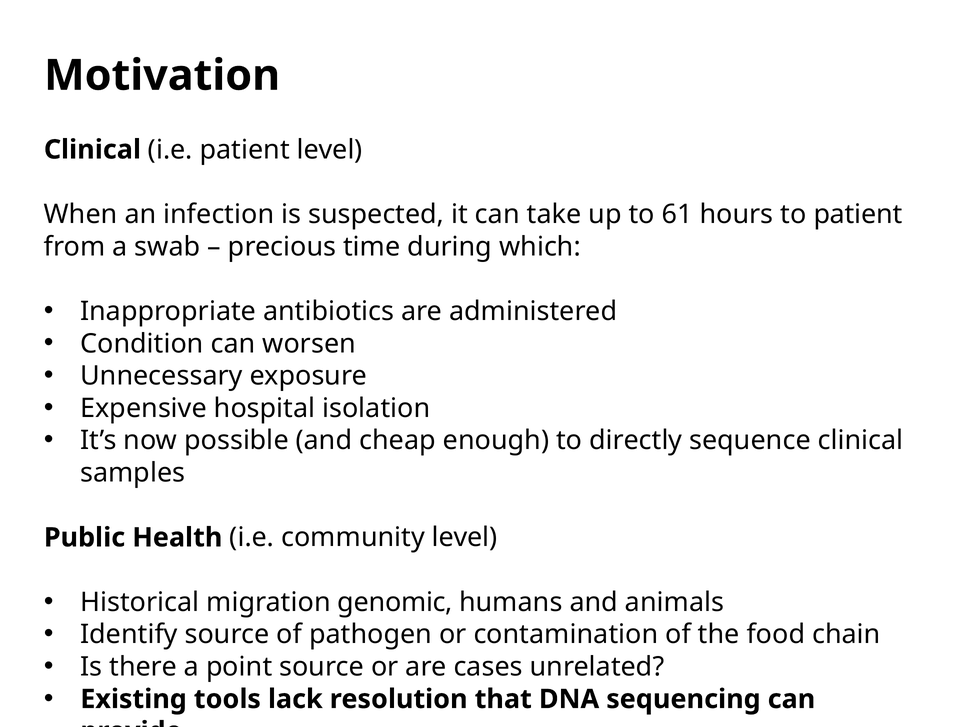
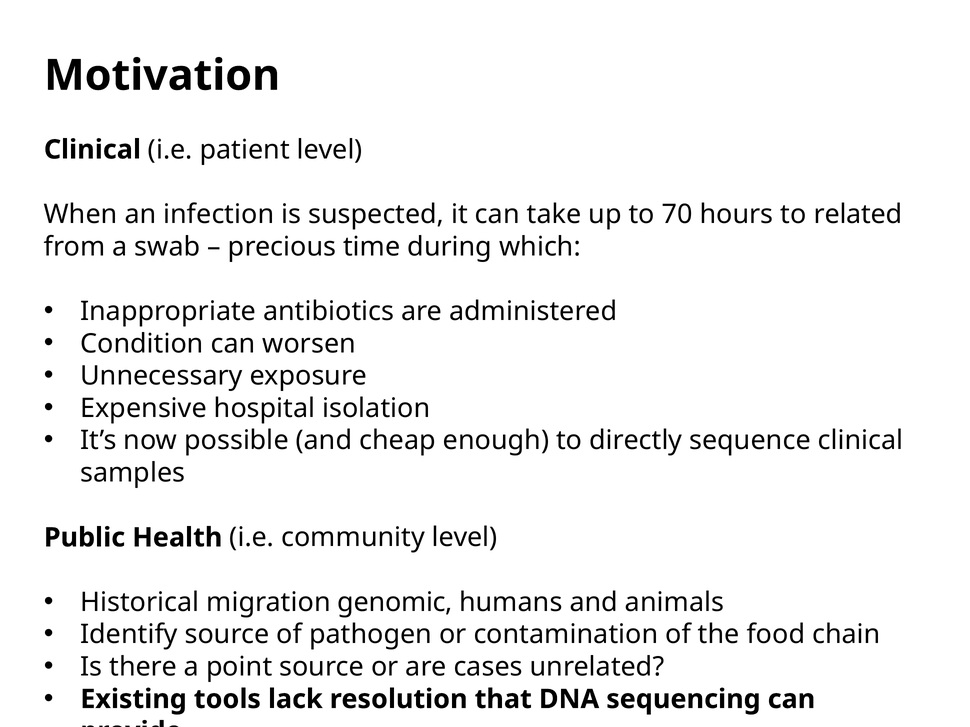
61: 61 -> 70 (677, 214)
to patient: patient -> related (858, 214)
